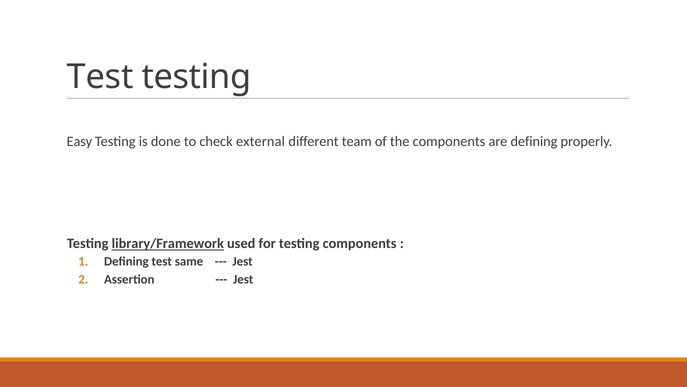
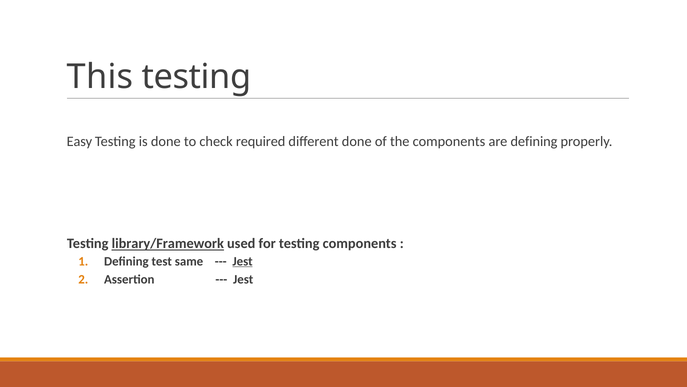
Test: Test -> This (100, 77)
external: external -> required (261, 141)
different team: team -> done (357, 141)
Jest underline: none -> present (243, 261)
